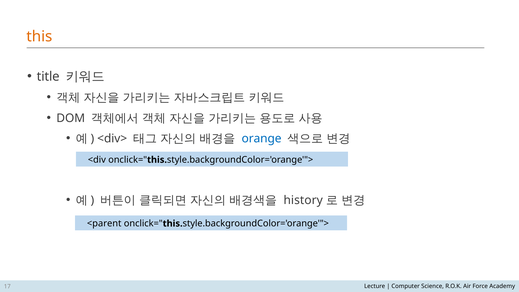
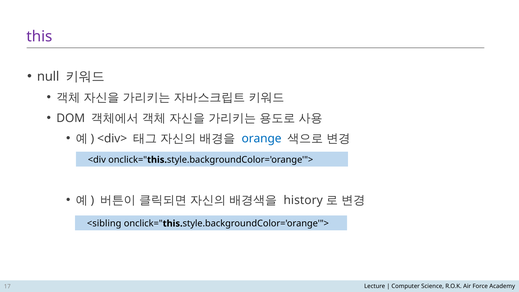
this colour: orange -> purple (39, 36)
title: title -> null (48, 77)
<parent: <parent -> <sibling (104, 223)
